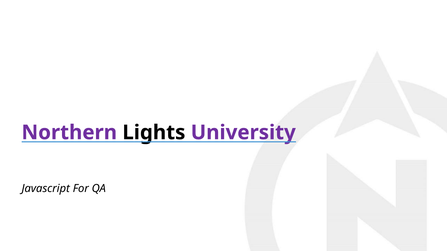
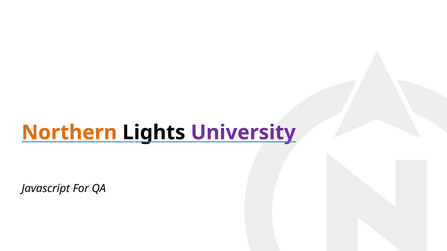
Northern colour: purple -> orange (69, 133)
